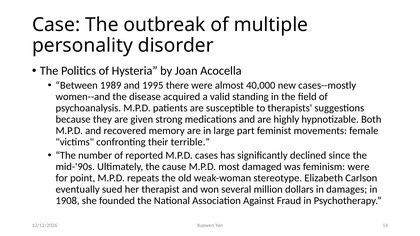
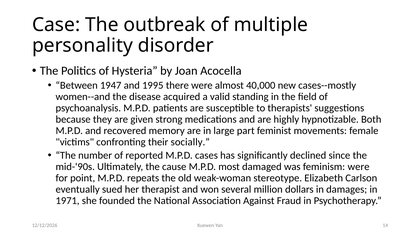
1989: 1989 -> 1947 (111, 85)
terrible: terrible -> socially (190, 142)
1908: 1908 -> 1971 (68, 201)
